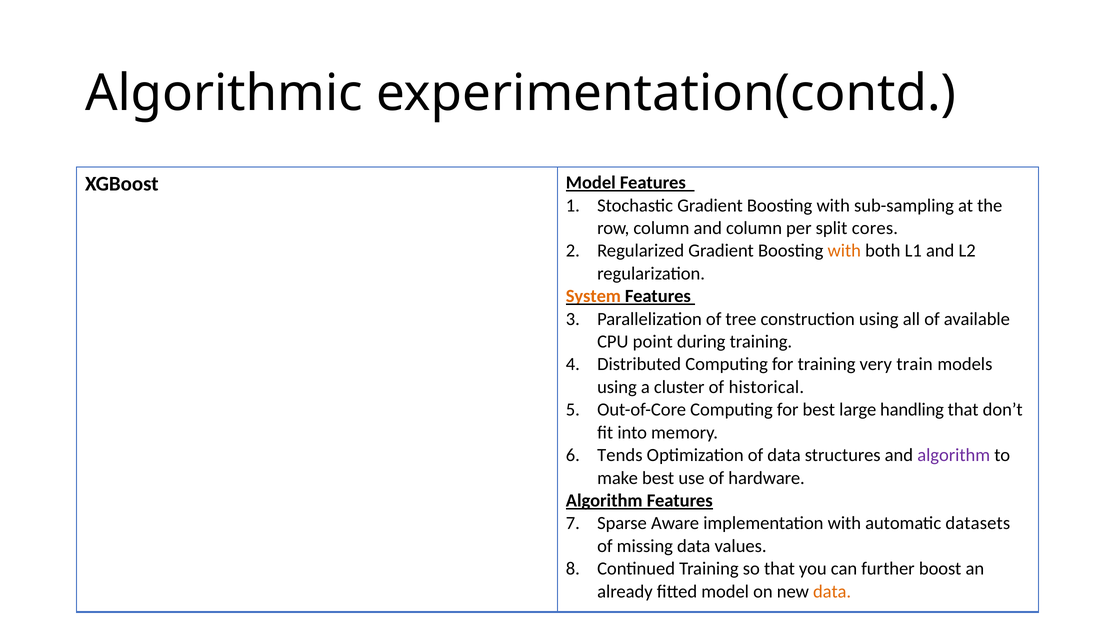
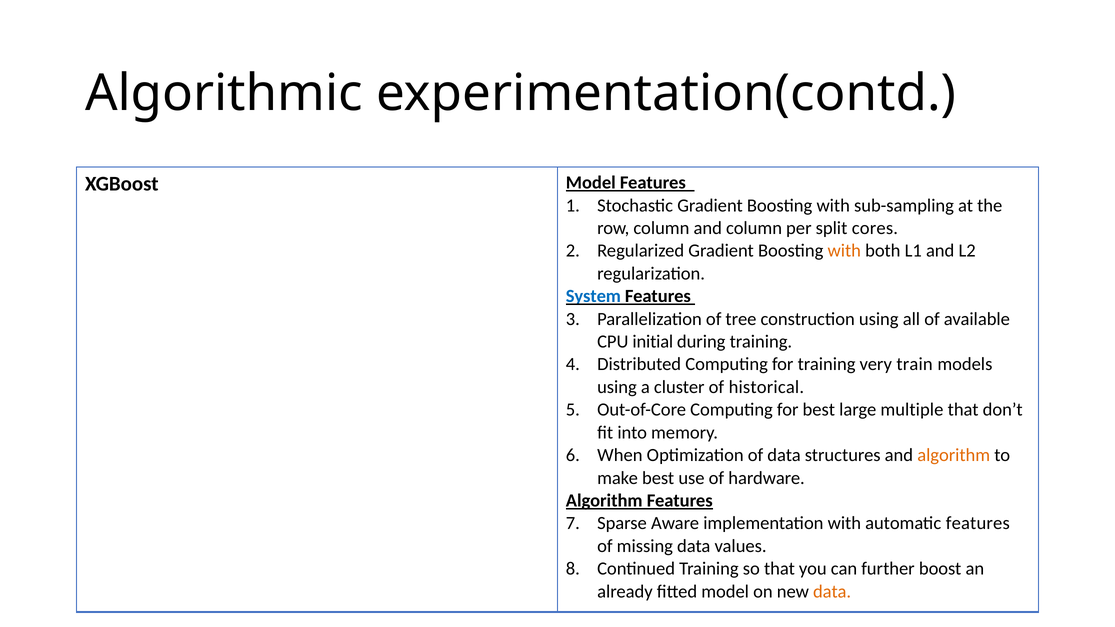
System colour: orange -> blue (593, 296)
point: point -> initial (653, 342)
handling: handling -> multiple (912, 410)
Tends: Tends -> When (620, 455)
algorithm colour: purple -> orange (954, 455)
automatic datasets: datasets -> features (978, 523)
